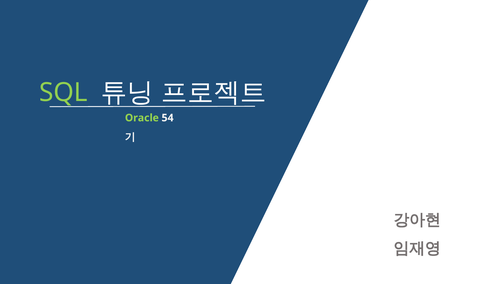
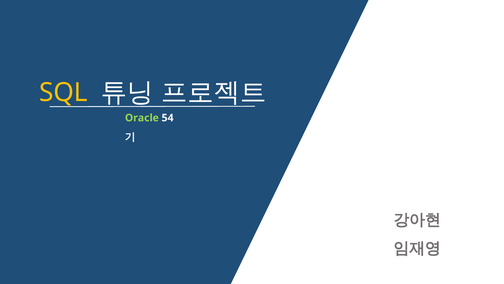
SQL colour: light green -> yellow (63, 92)
